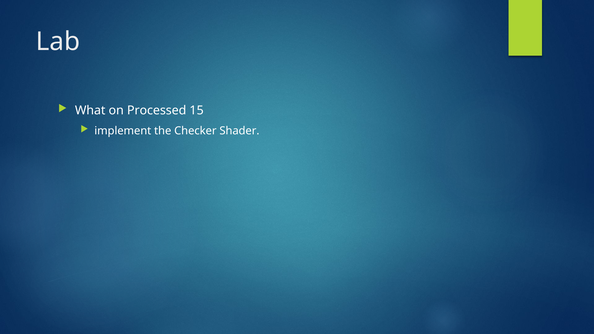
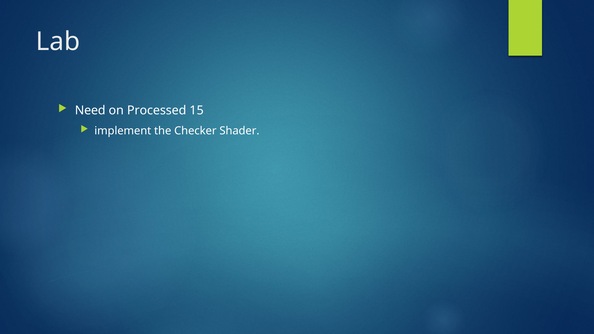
What: What -> Need (90, 111)
